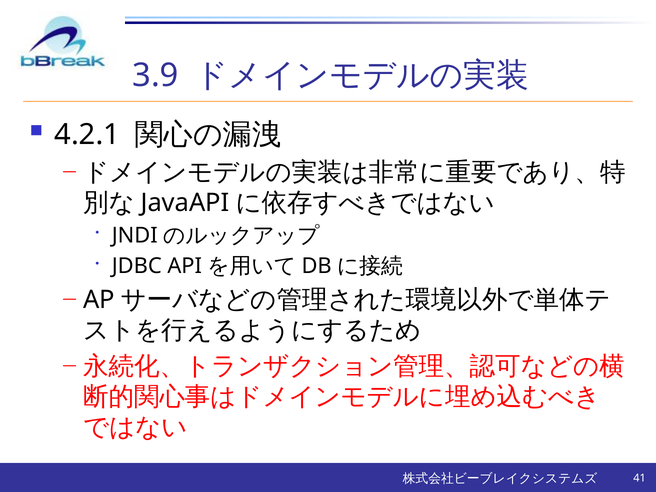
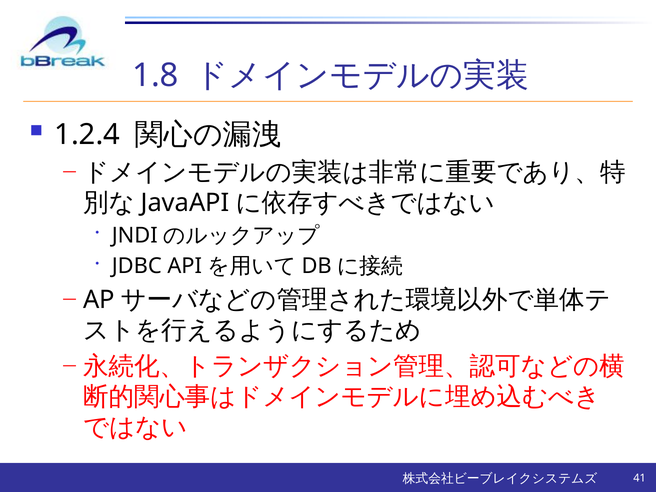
3.9: 3.9 -> 1.8 (155, 76)
4.2.1: 4.2.1 -> 1.2.4 (87, 135)
